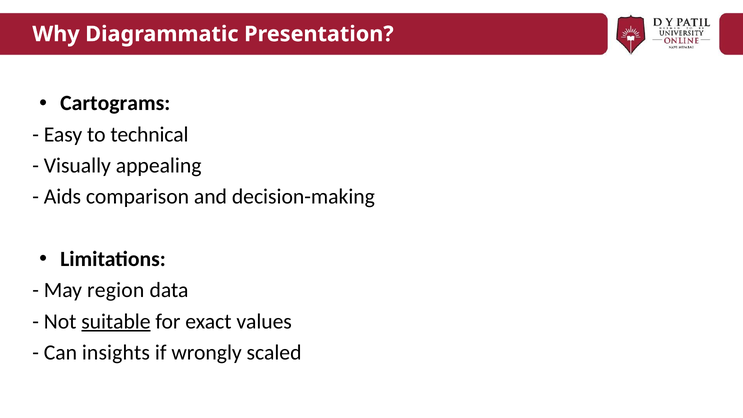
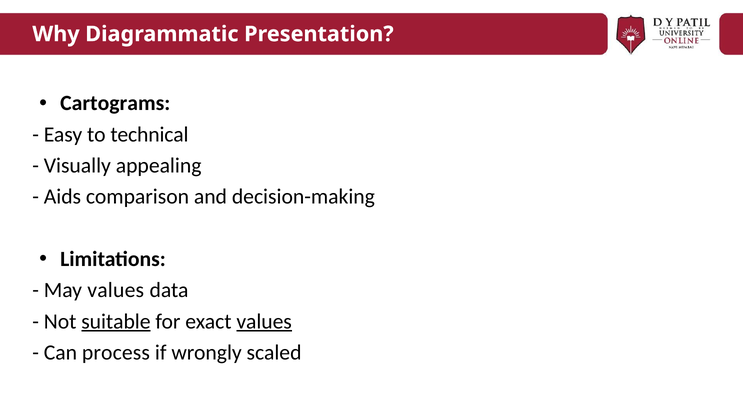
May region: region -> values (116, 290)
values underline: none -> present (264, 321)
insights: insights -> process (116, 352)
